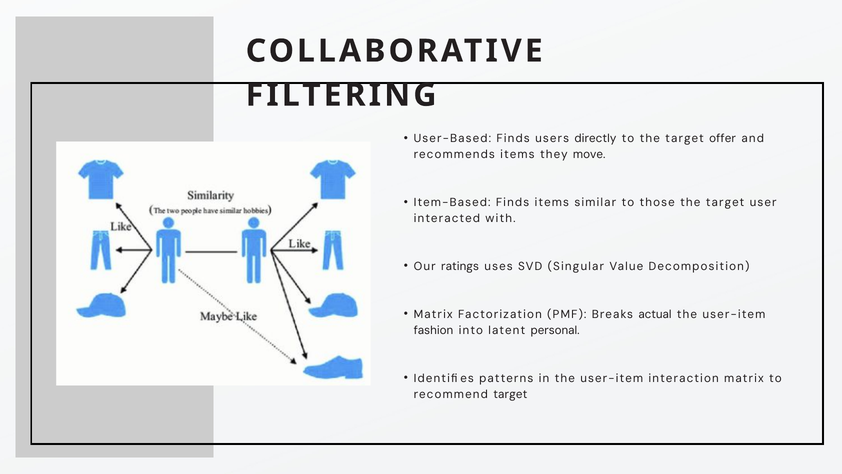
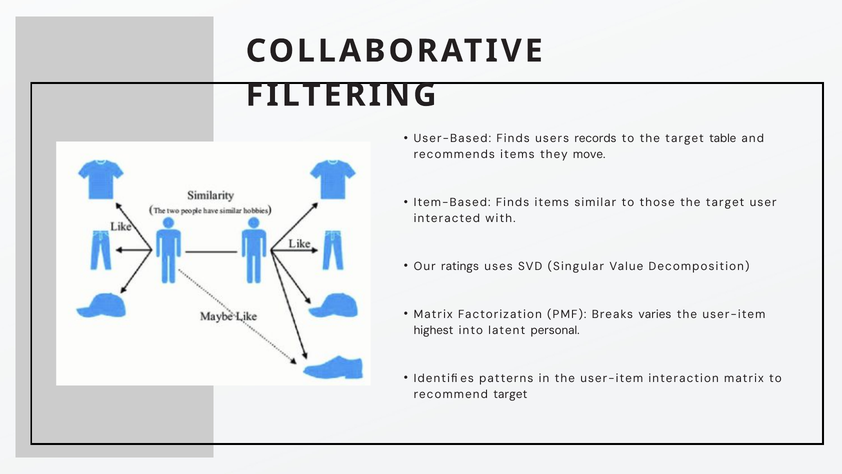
directly: directly -> records (595, 138)
offer: offer -> table (723, 138)
actual: actual -> varies (655, 314)
fashion: fashion -> highest (434, 330)
